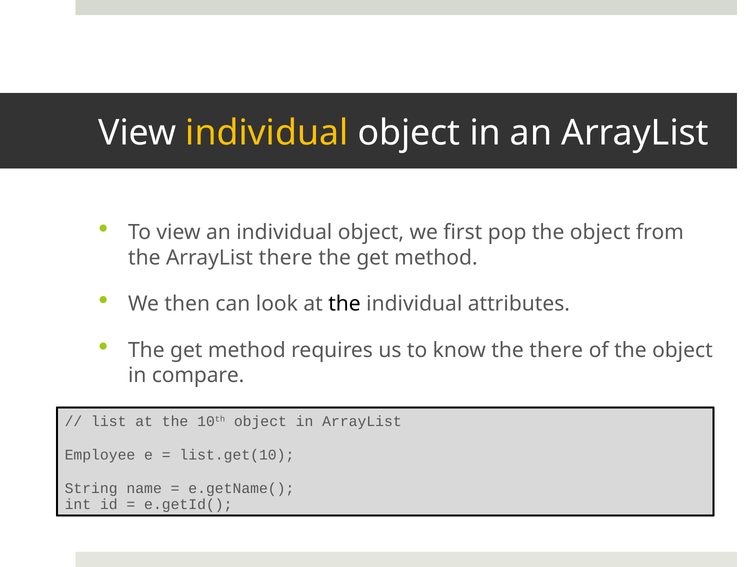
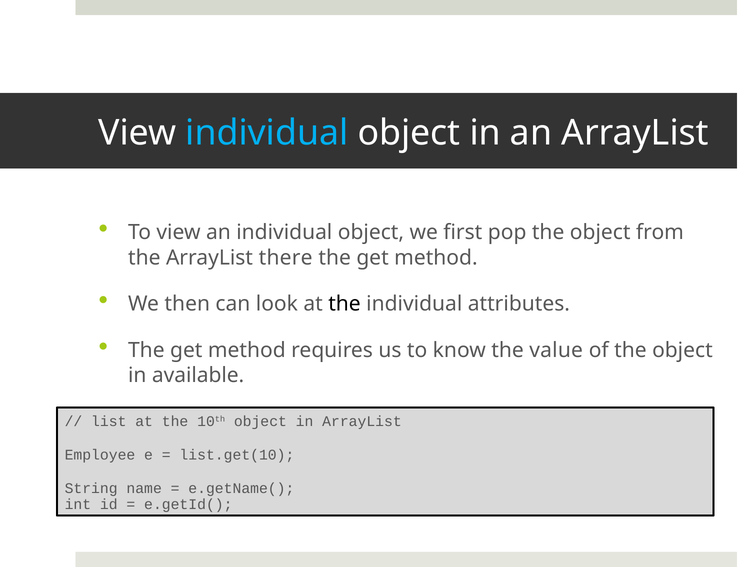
individual colour: yellow -> light blue (267, 133)
the there: there -> value (556, 350)
compare: compare -> available (198, 375)
